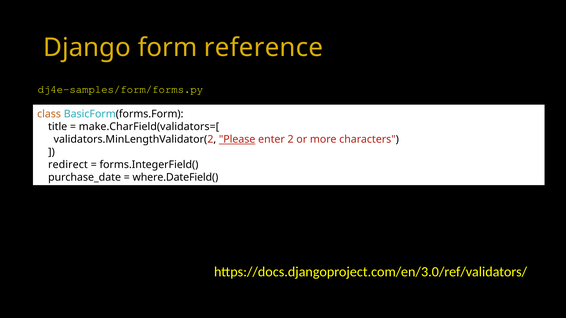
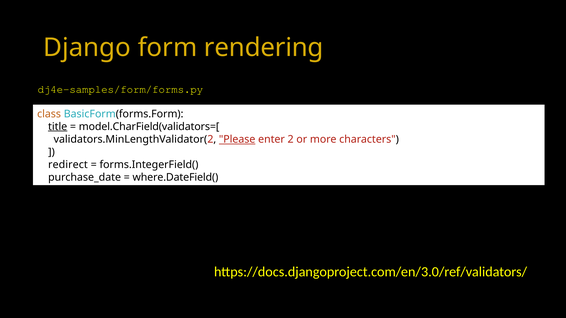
reference: reference -> rendering (264, 48)
title underline: none -> present (58, 127)
make.CharField(validators=[: make.CharField(validators=[ -> model.CharField(validators=[ (149, 127)
